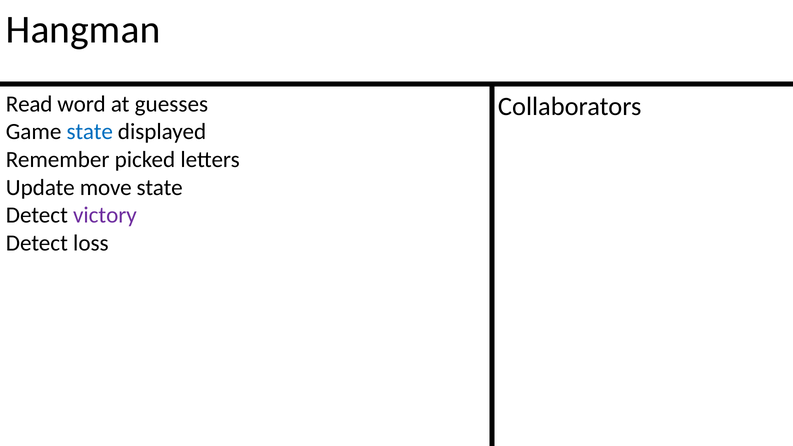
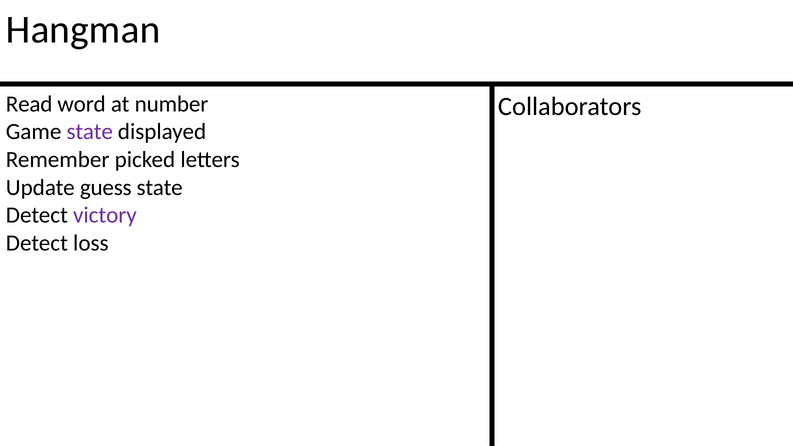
guesses: guesses -> number (172, 104)
state colour: blue -> purple (90, 132)
move: move -> guess (106, 187)
